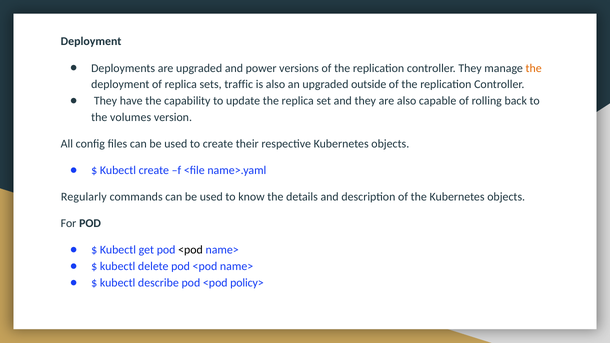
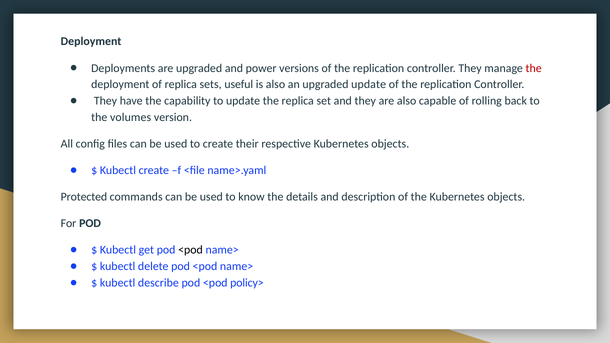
the colour: orange -> red (534, 68)
traffic: traffic -> useful (239, 85)
upgraded outside: outside -> update (369, 85)
Regularly: Regularly -> Protected (84, 197)
